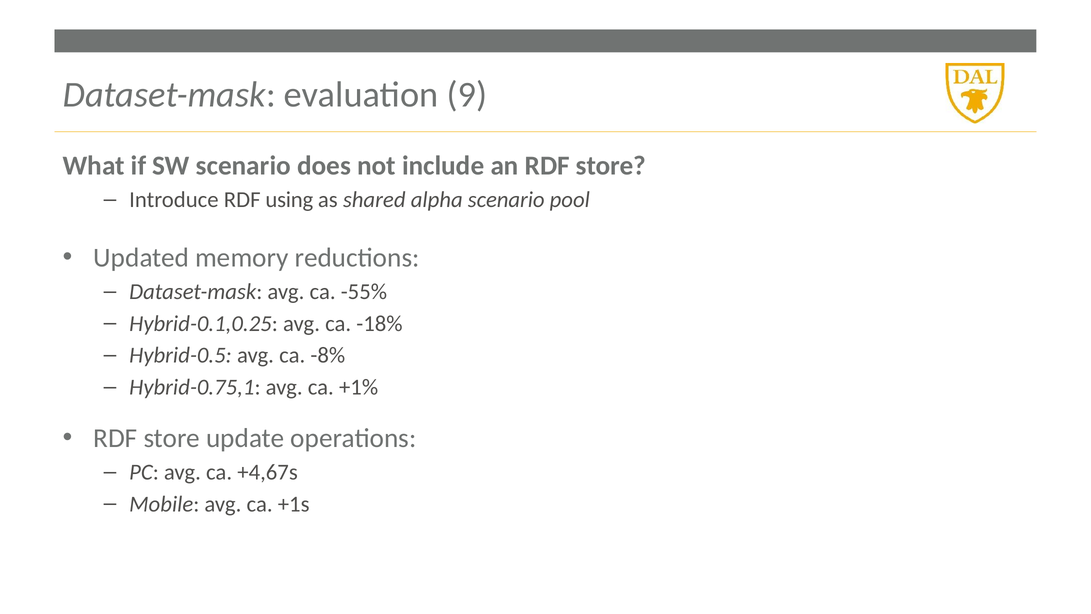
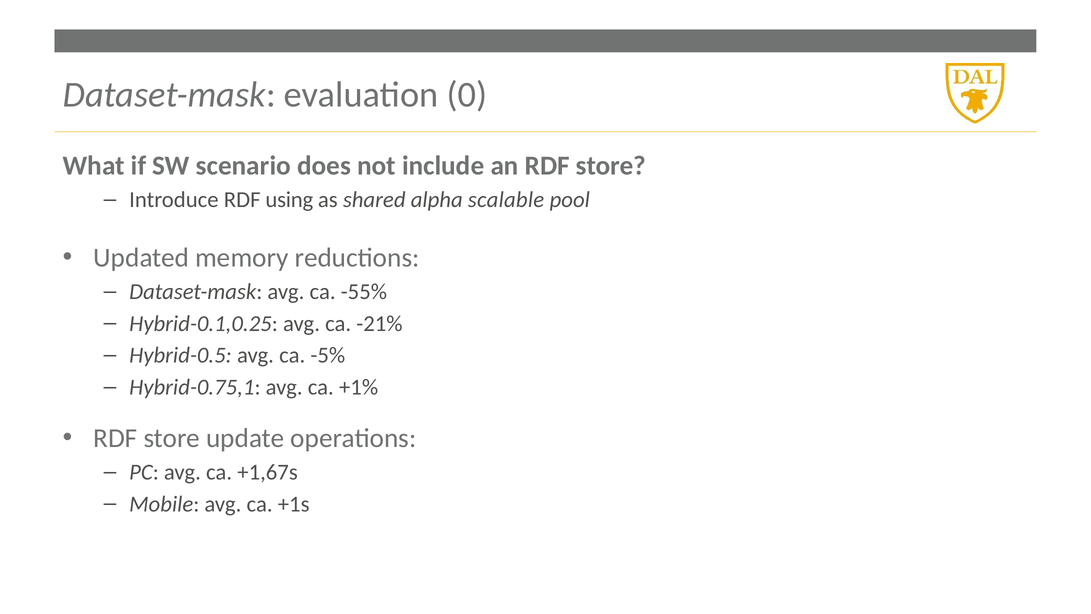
9: 9 -> 0 (467, 94)
alpha scenario: scenario -> scalable (506, 200)
-18%: -18% -> -21% (379, 323)
-8%: -8% -> -5% (328, 355)
+4,67s: +4,67s -> +1,67s (268, 472)
